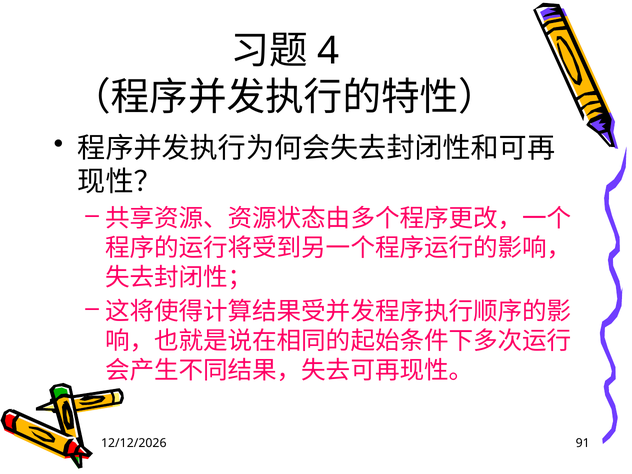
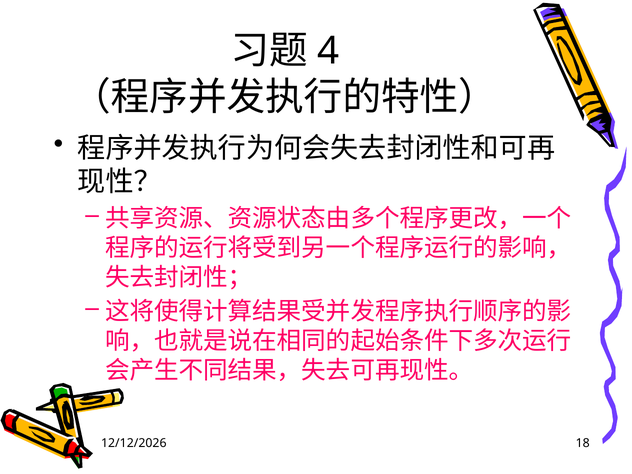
91: 91 -> 18 (583, 443)
